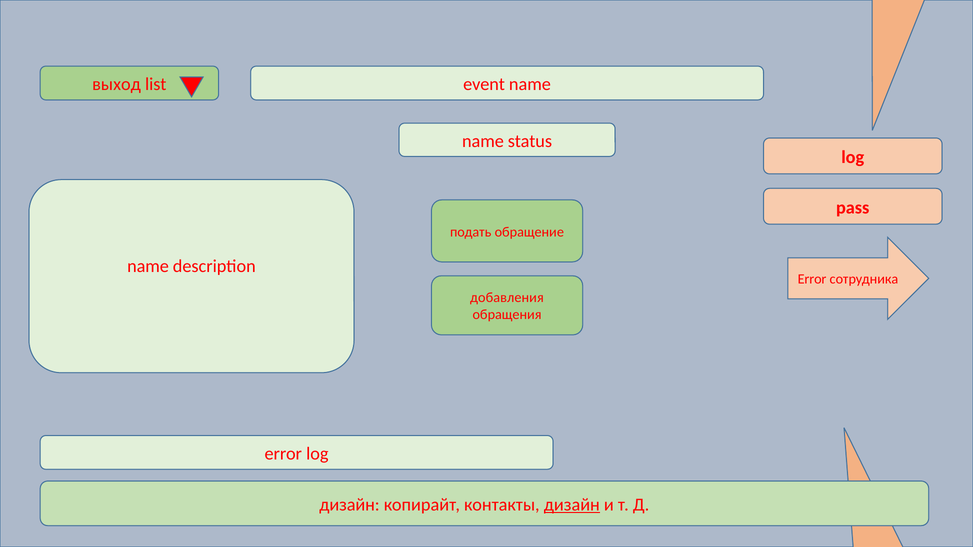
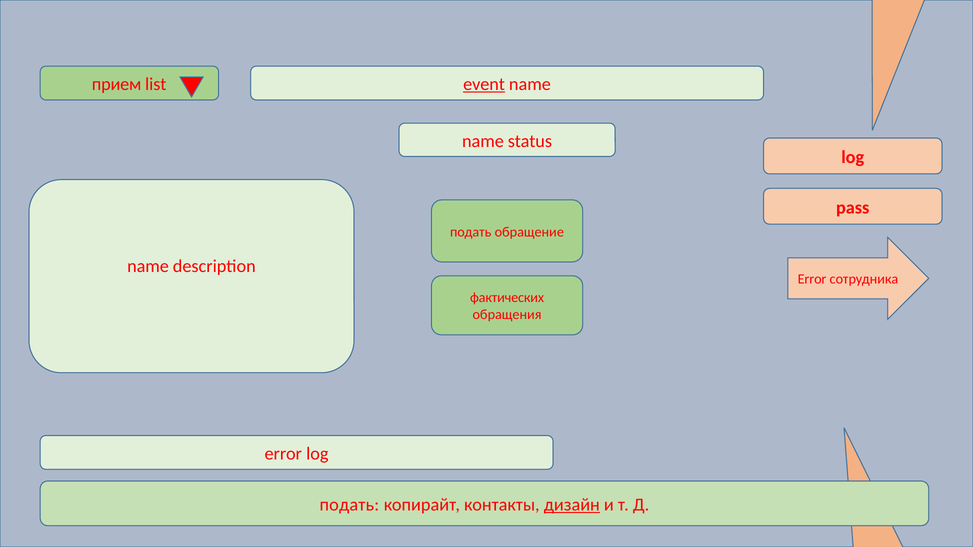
выход: выход -> прием (117, 84)
event underline: none -> present (484, 84)
добавления: добавления -> фактических (507, 298)
дизайн: дизайн -> подать (349, 505)
